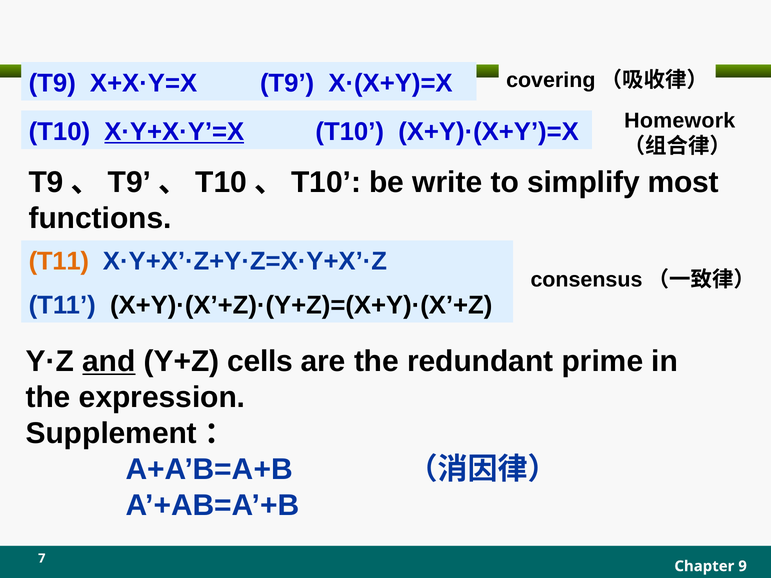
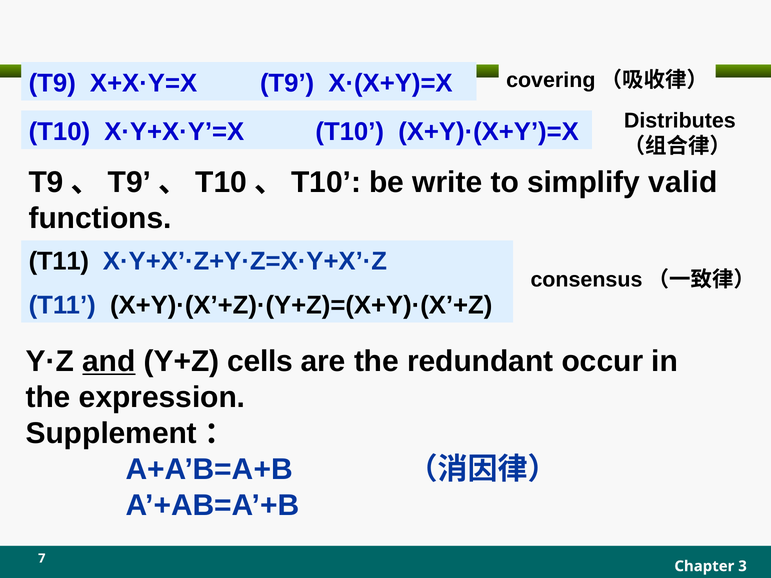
Homework: Homework -> Distributes (680, 121)
X·Y+X·Y’=X underline: present -> none (174, 132)
most: most -> valid (683, 182)
T11 colour: orange -> black (59, 262)
prime: prime -> occur (602, 362)
9: 9 -> 3 (743, 566)
